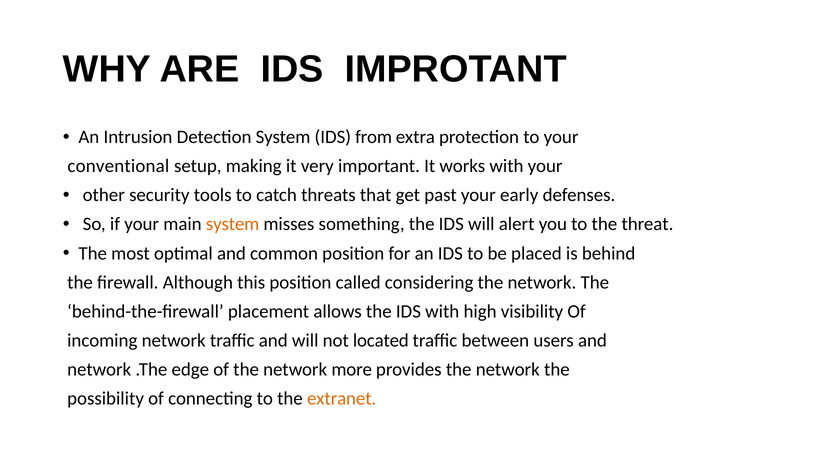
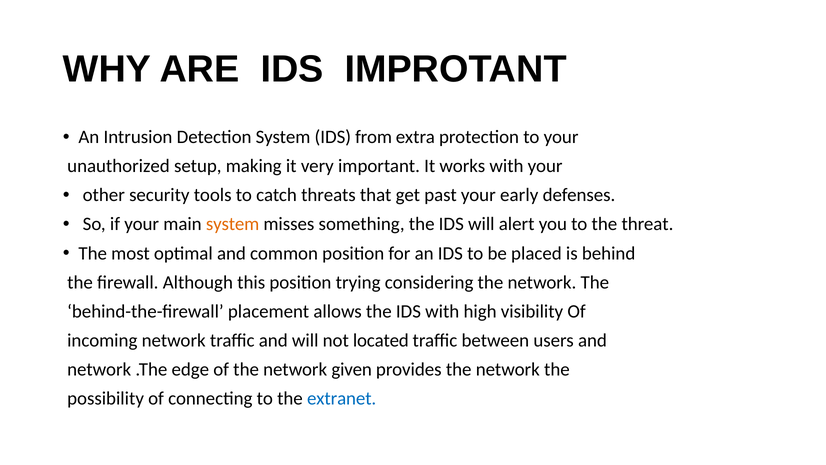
conventional: conventional -> unauthorized (119, 166)
called: called -> trying (358, 282)
more: more -> given (352, 369)
extranet colour: orange -> blue (342, 398)
